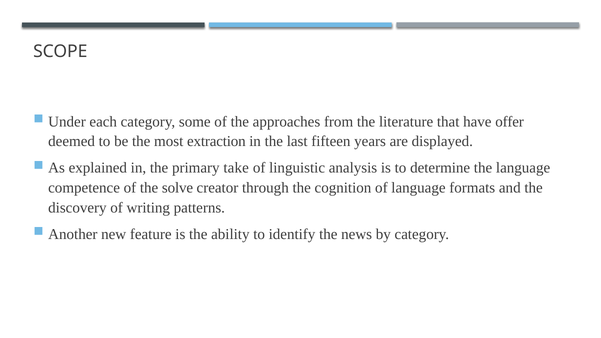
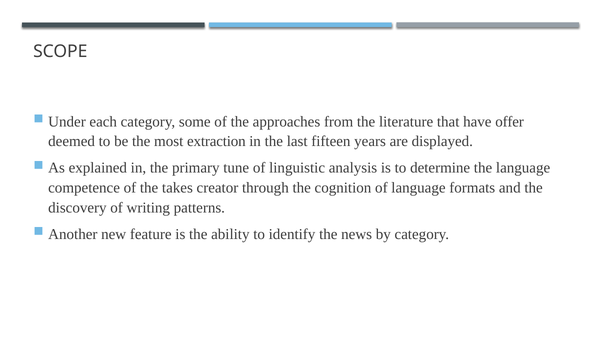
take: take -> tune (236, 168)
solve: solve -> takes (177, 188)
